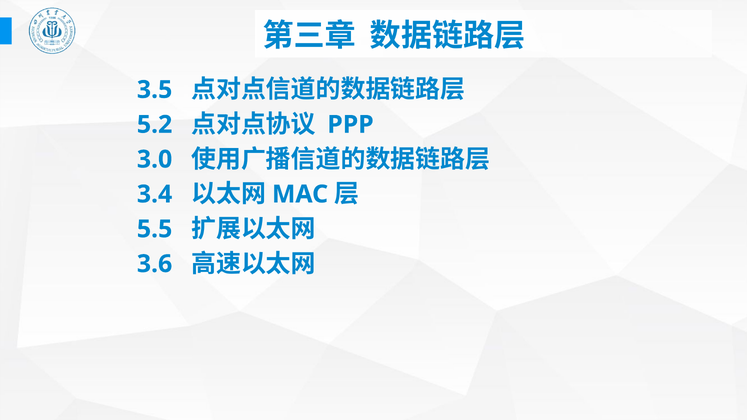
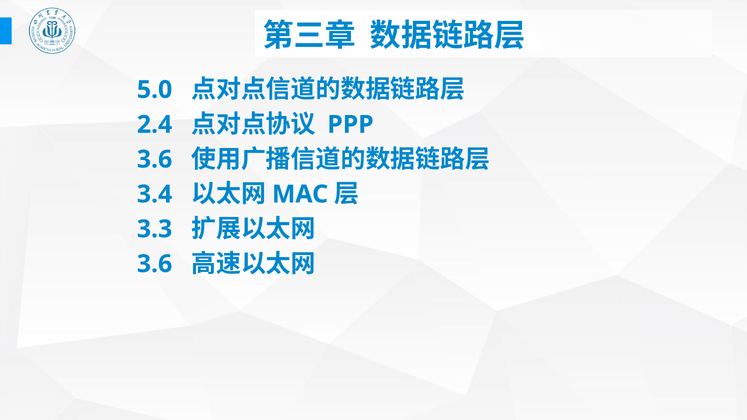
3.5: 3.5 -> 5.0 (155, 90)
5.2: 5.2 -> 2.4 (155, 125)
3.0: 3.0 -> 3.6 (155, 159)
5.5: 5.5 -> 3.3 (155, 229)
